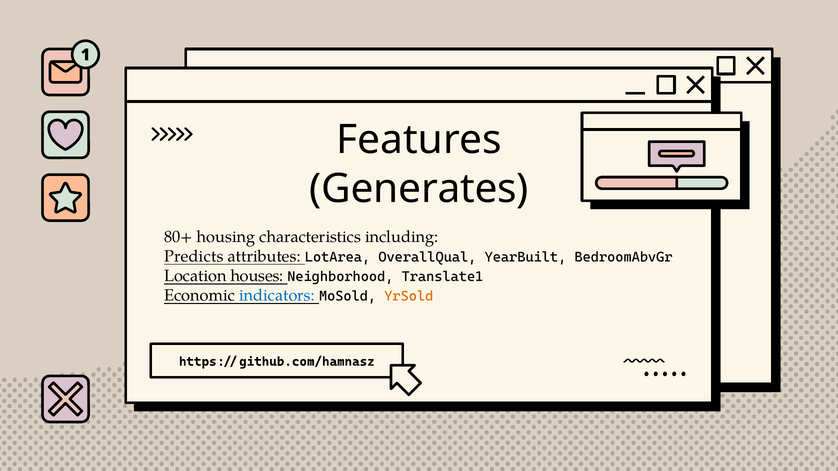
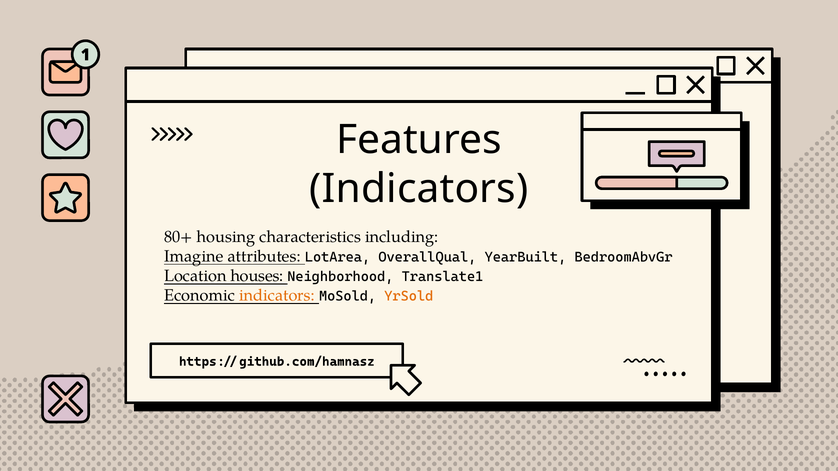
Generates: Generates -> Indicators (419, 189)
Predicts: Predicts -> Imagine (194, 257)
indicators colour: blue -> orange (277, 296)
